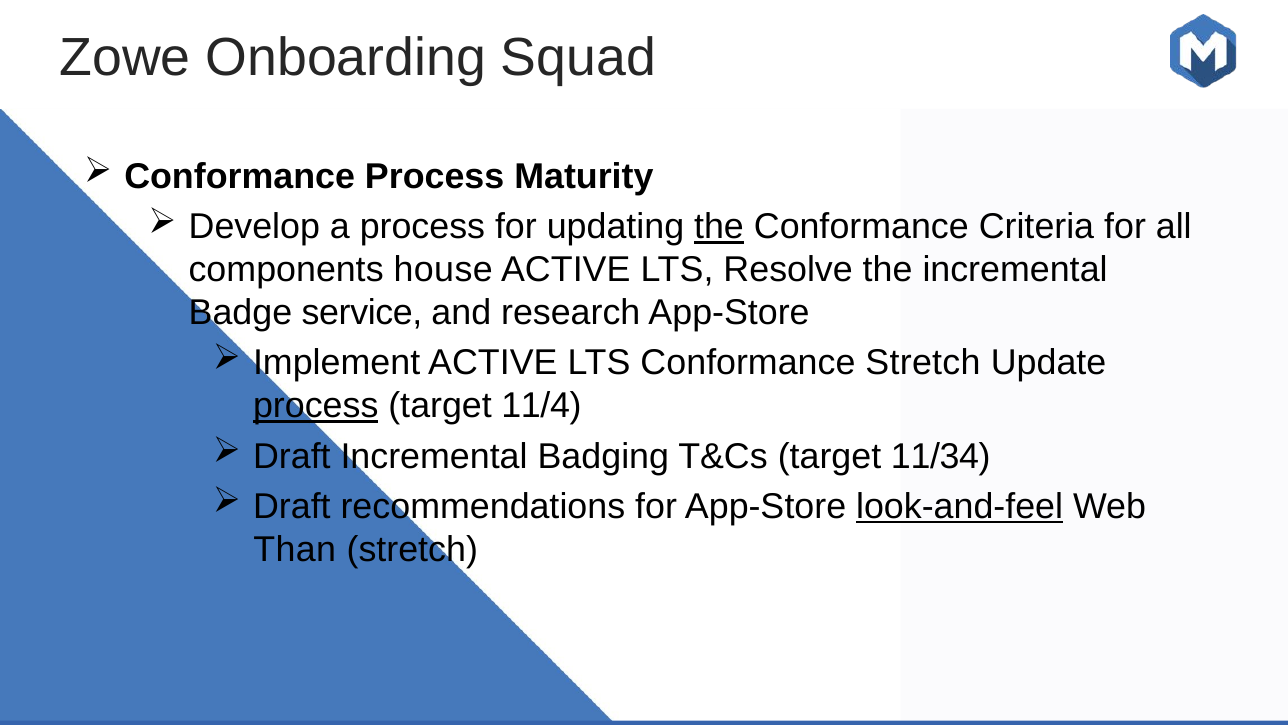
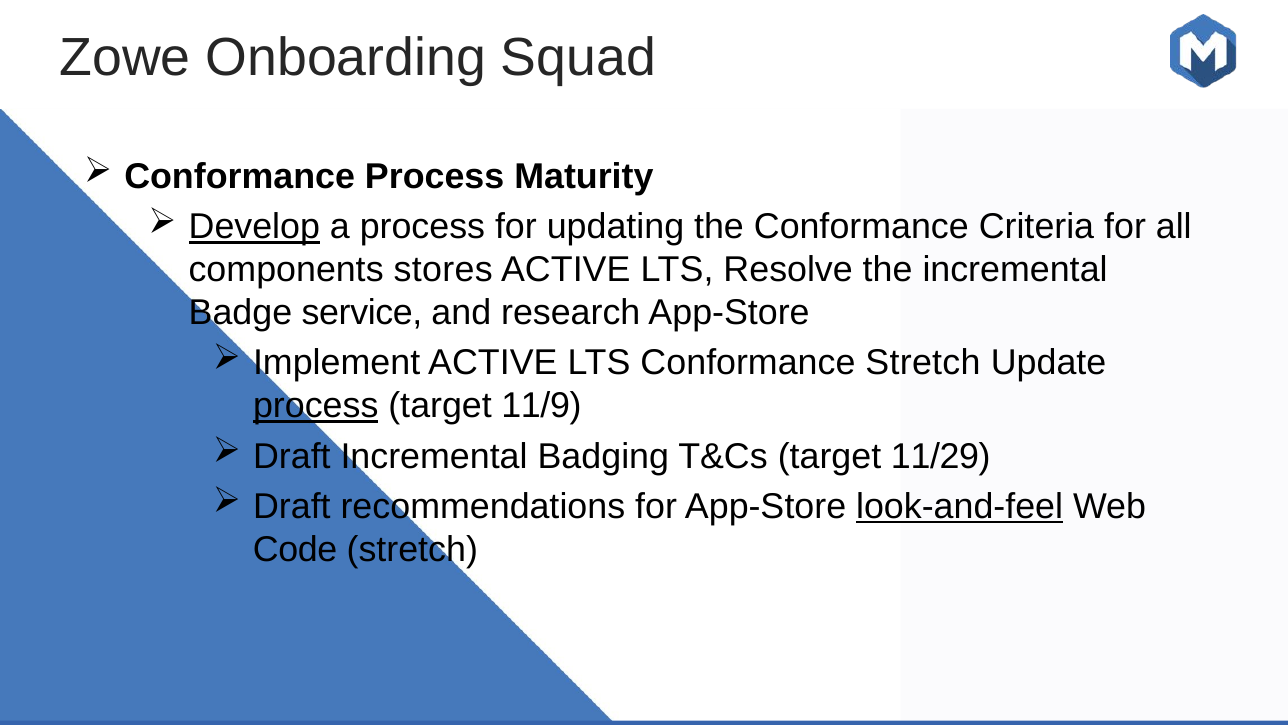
Develop underline: none -> present (254, 227)
the underline: present -> none (719, 227)
house: house -> stores (443, 270)
11/4: 11/4 -> 11/9 (541, 406)
11/34: 11/34 -> 11/29 (941, 456)
Than: Than -> Code (295, 549)
